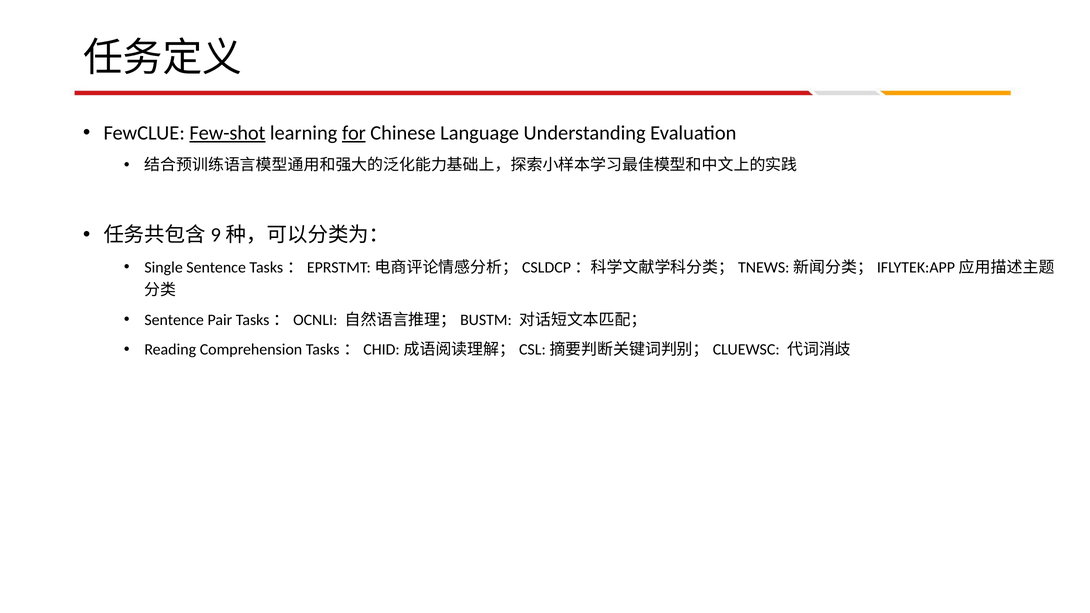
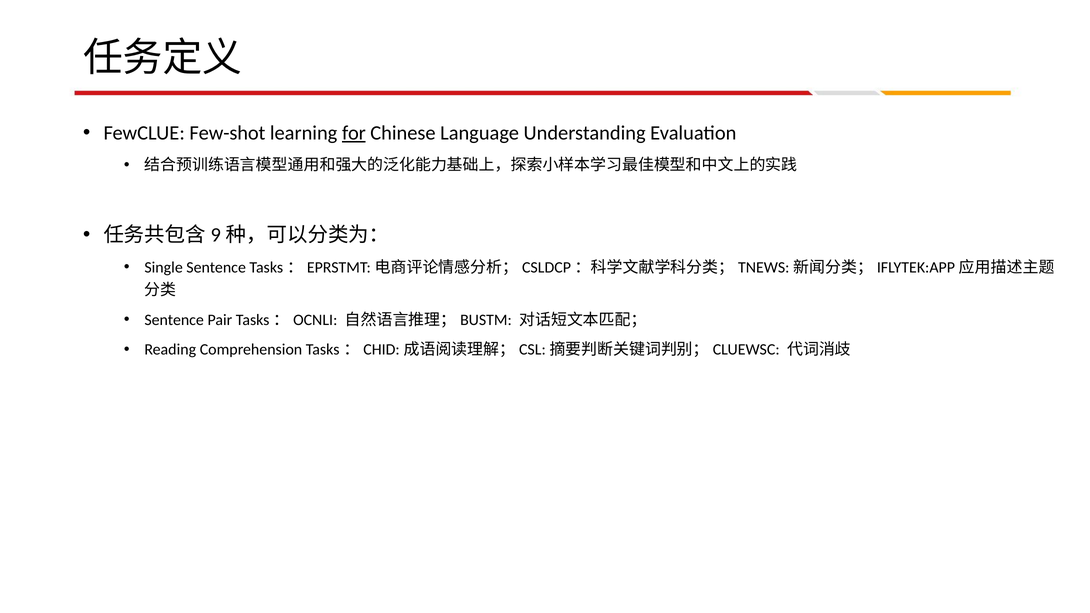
Few-shot underline: present -> none (227, 133)
